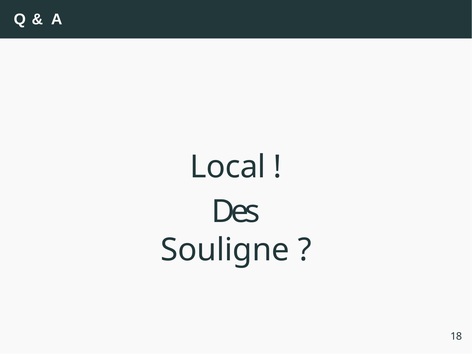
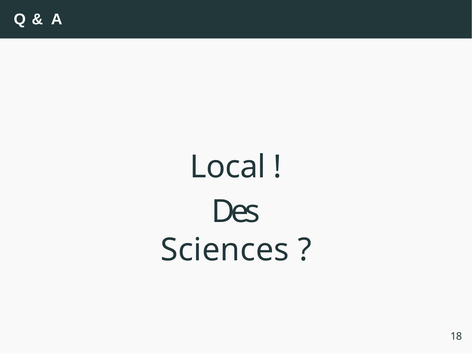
Souligne: Souligne -> Sciences (225, 250)
